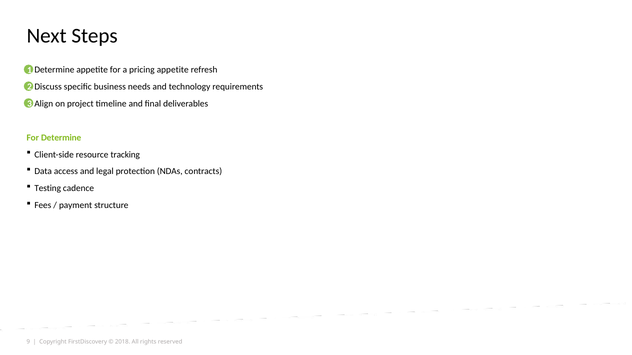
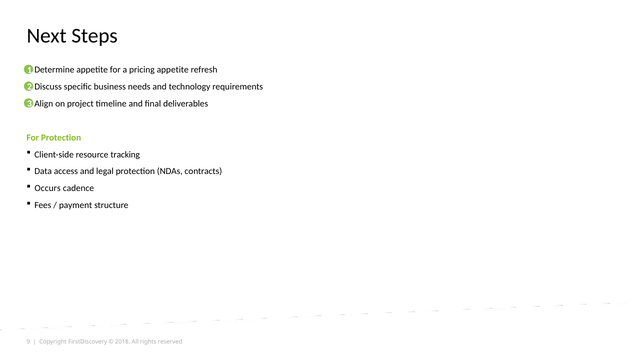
For Determine: Determine -> Protection (61, 138)
Testing: Testing -> Occurs (48, 189)
